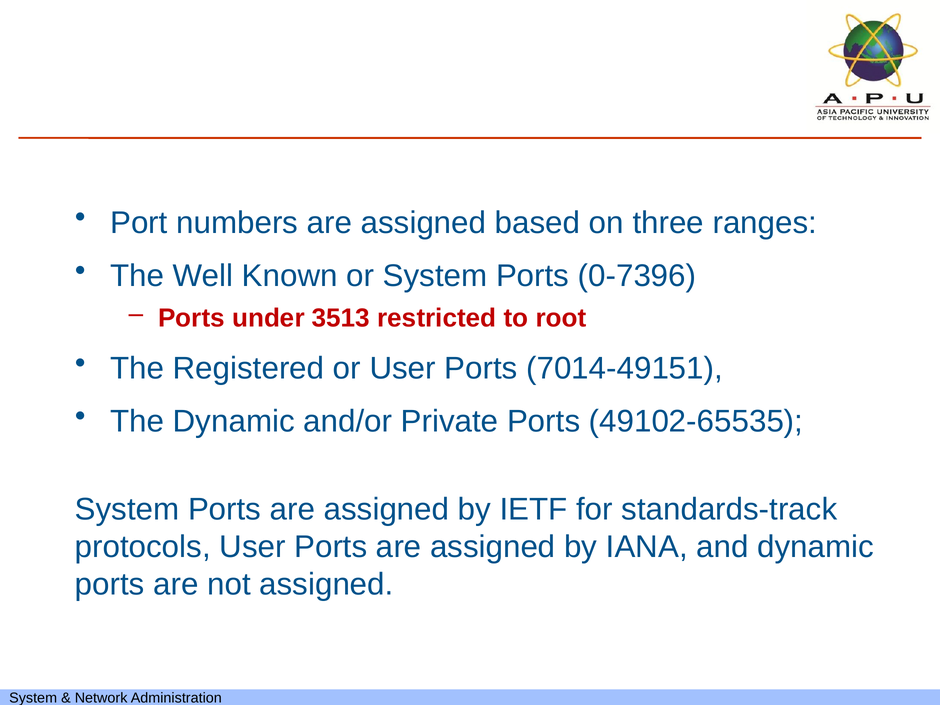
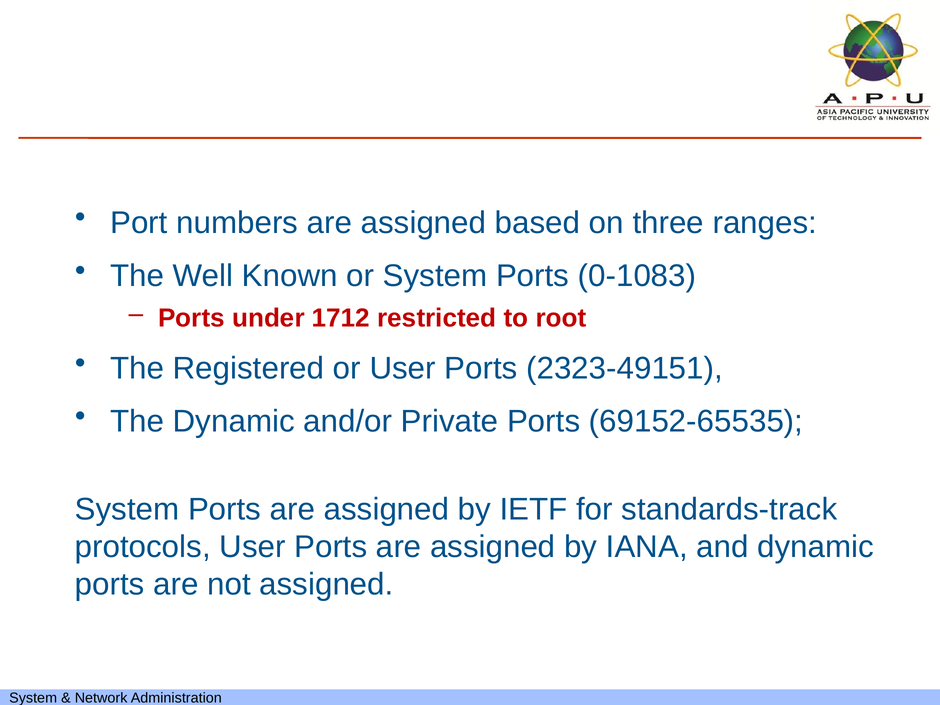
0-7396: 0-7396 -> 0-1083 (637, 276)
3513: 3513 -> 1712 (341, 318)
7014-49151: 7014-49151 -> 2323-49151 (625, 368)
49102-65535: 49102-65535 -> 69152-65535 (696, 422)
